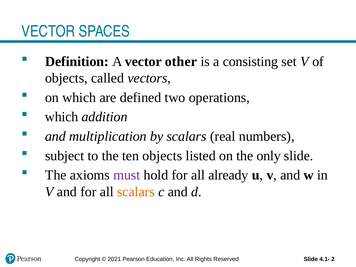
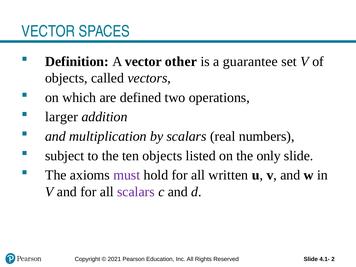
consisting: consisting -> guarantee (250, 61)
which: which -> larger (61, 117)
already: already -> written (228, 175)
scalars colour: orange -> purple (136, 192)
